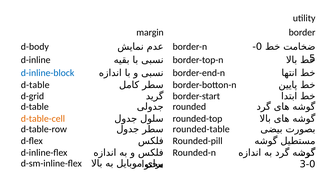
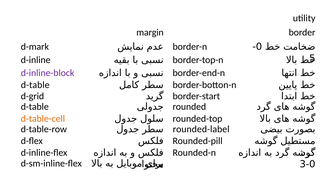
d-body: d-body -> d-mark (35, 47)
d-inline-block colour: blue -> purple (48, 73)
rounded-table: rounded-table -> rounded-label (201, 129)
